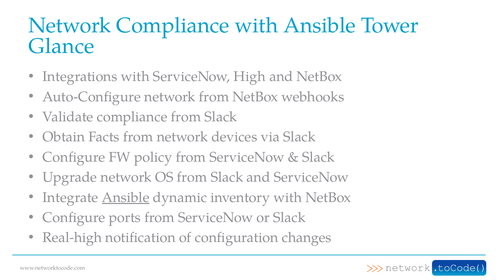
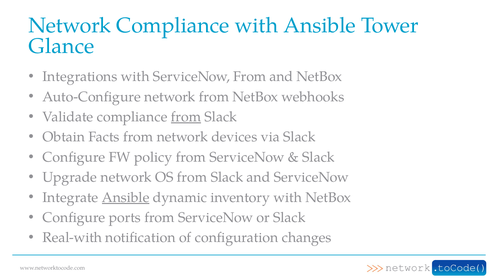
ServiceNow High: High -> From (250, 77)
from underline: none -> present (186, 117)
Real-high: Real-high -> Real-with (72, 238)
